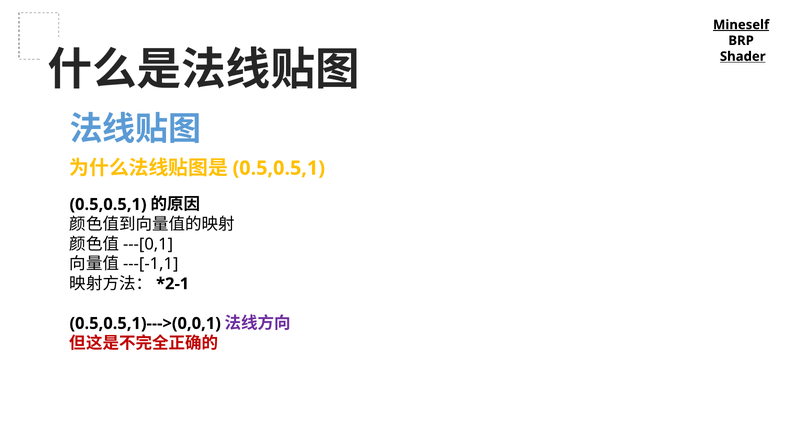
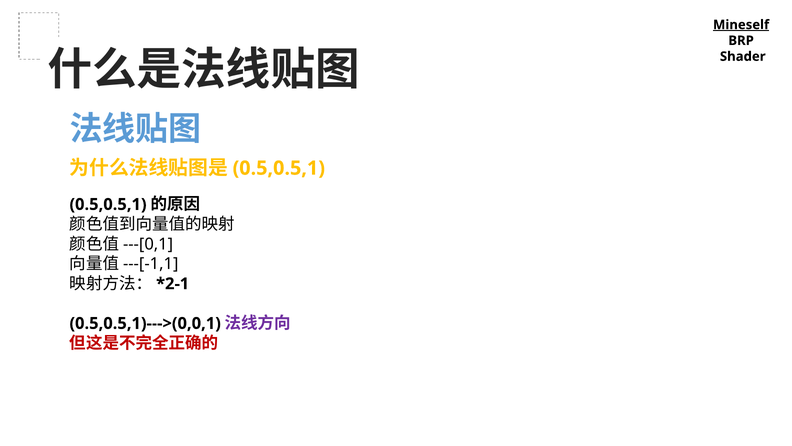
Shader underline: present -> none (743, 56)
